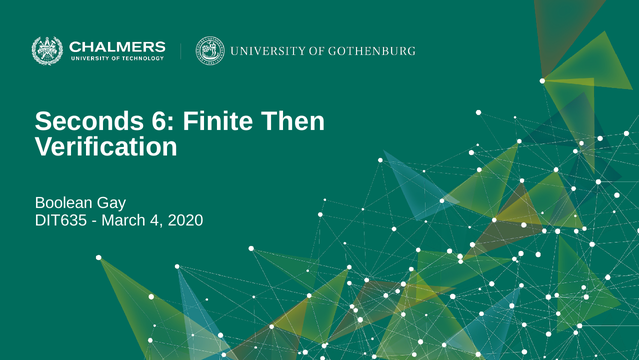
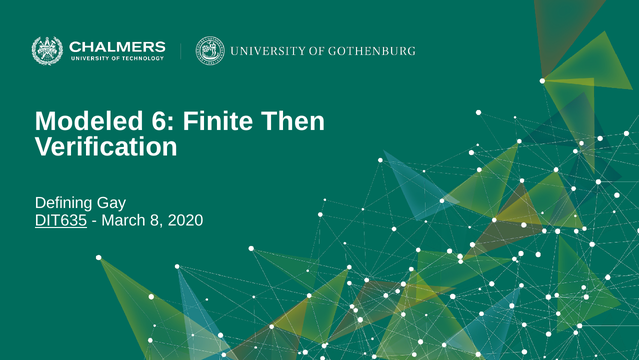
Seconds: Seconds -> Modeled (89, 121)
Boolean: Boolean -> Defining (64, 203)
DIT635 underline: none -> present (61, 220)
4: 4 -> 8 (157, 220)
